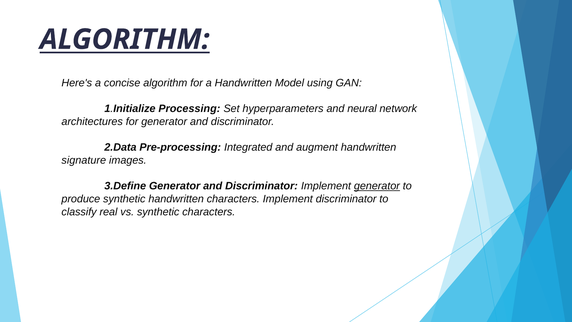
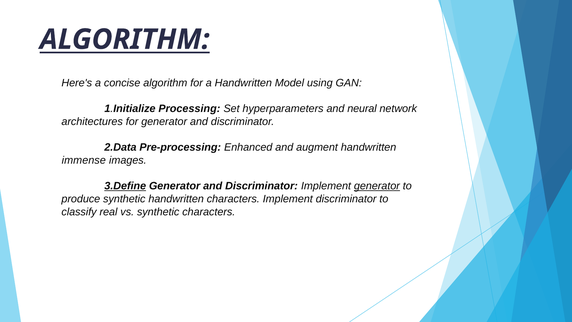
Integrated: Integrated -> Enhanced (248, 147)
signature: signature -> immense (84, 160)
3.Define underline: none -> present (125, 186)
